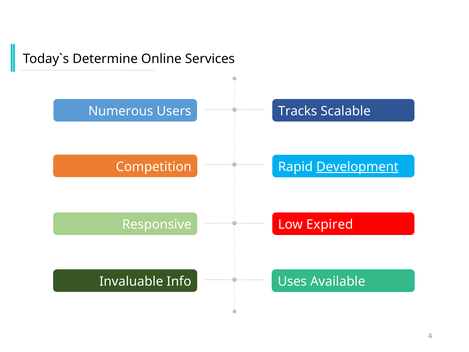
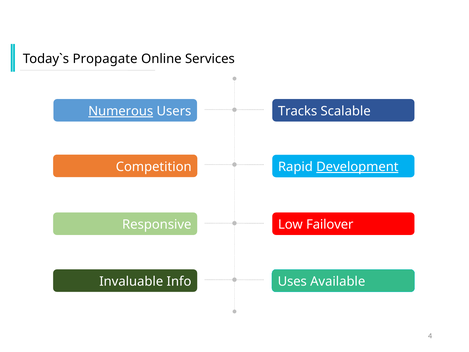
Determine: Determine -> Propagate (105, 59)
Numerous underline: none -> present (121, 111)
Expired: Expired -> Failover (330, 224)
